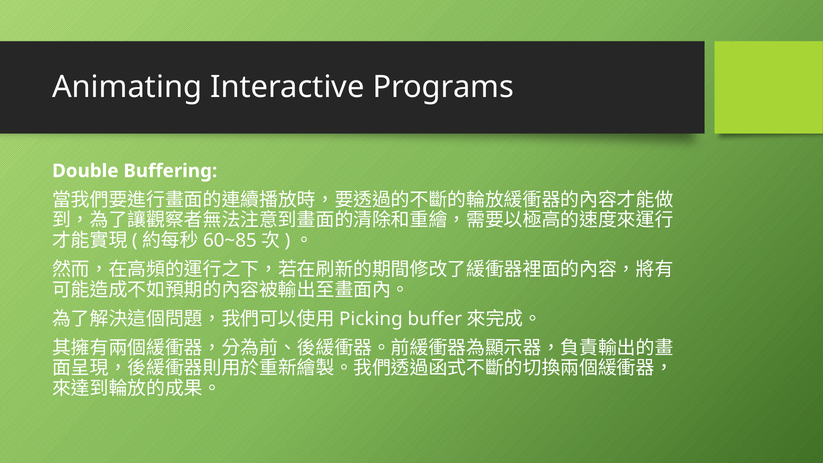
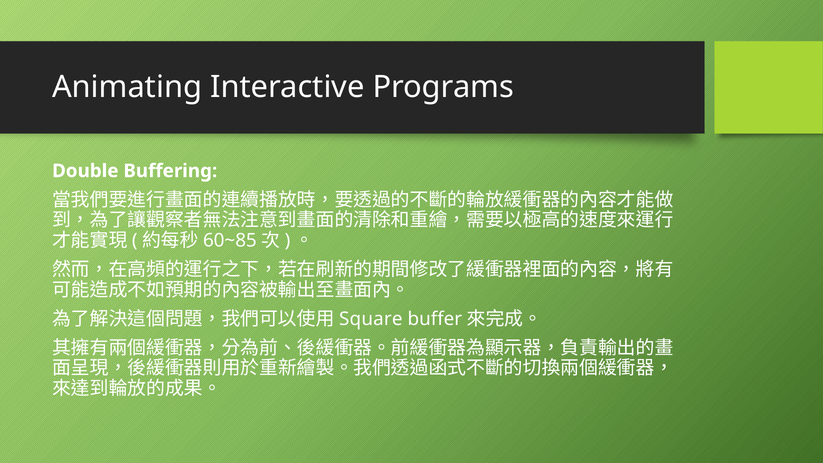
Picking: Picking -> Square (371, 319)
